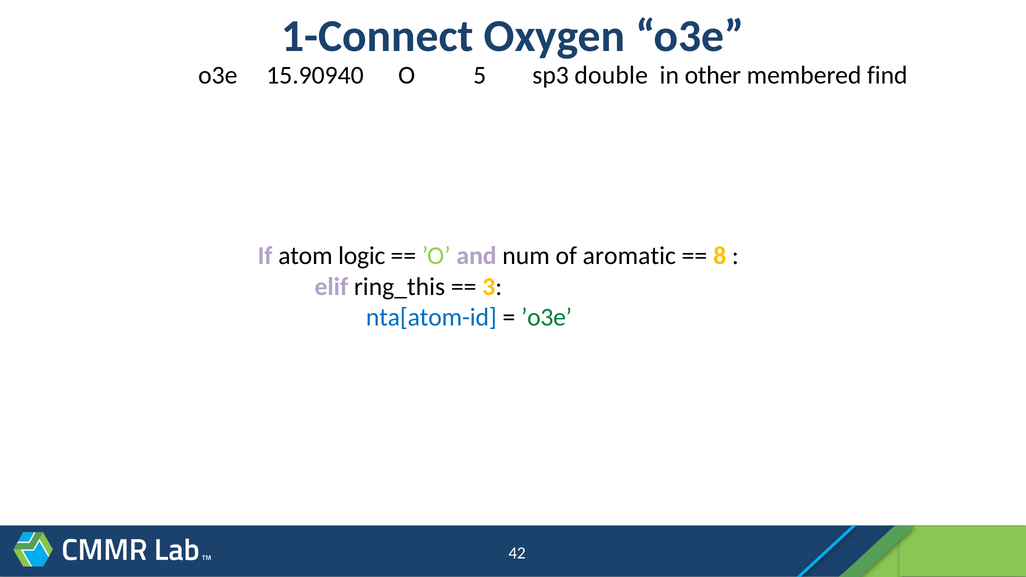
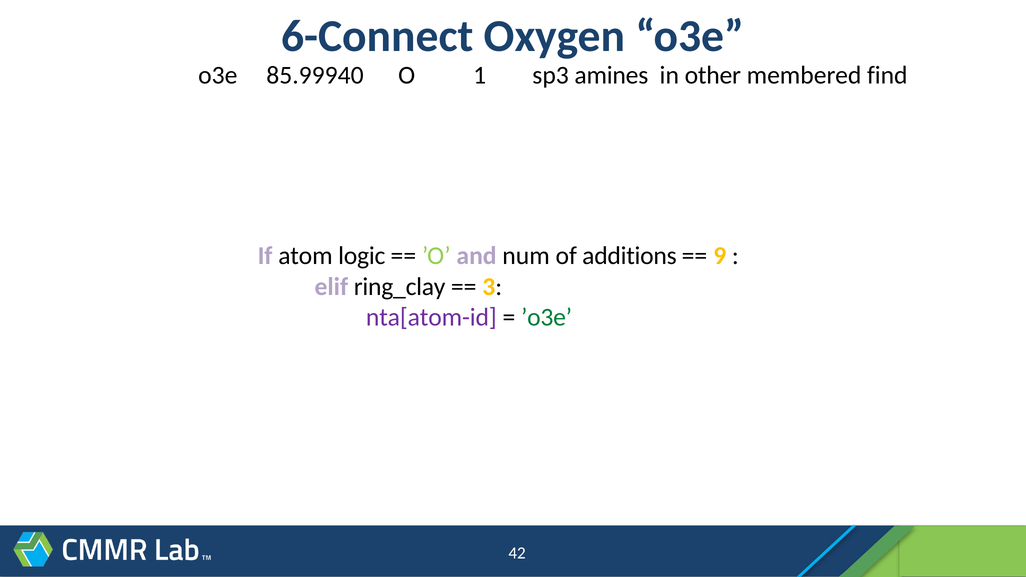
1-Connect: 1-Connect -> 6-Connect (377, 36)
15.90940: 15.90940 -> 85.99940 (315, 75)
5: 5 -> 1 (480, 75)
double: double -> amines (611, 75)
aromatic: aromatic -> additions (629, 256)
8: 8 -> 9 (720, 256)
ring_this: ring_this -> ring_clay (400, 287)
nta[atom-id colour: blue -> purple (431, 317)
